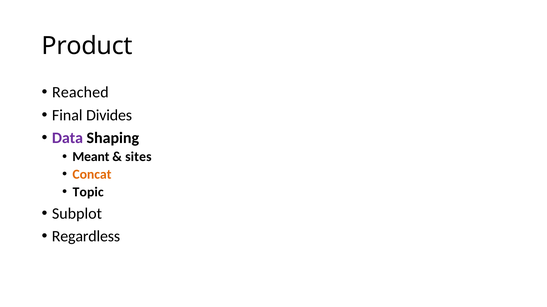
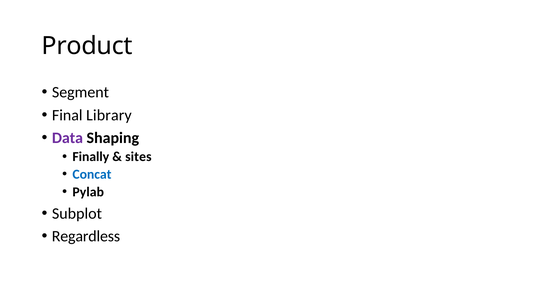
Reached: Reached -> Segment (80, 92)
Divides: Divides -> Library (109, 115)
Meant: Meant -> Finally (91, 157)
Concat colour: orange -> blue (92, 175)
Topic: Topic -> Pylab (88, 192)
